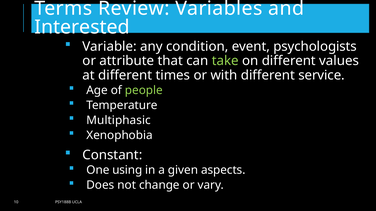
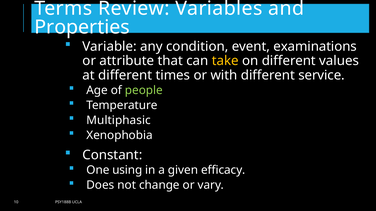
Interested: Interested -> Properties (82, 27)
psychologists: psychologists -> examinations (315, 47)
take colour: light green -> yellow (225, 61)
aspects: aspects -> efficacy (223, 170)
